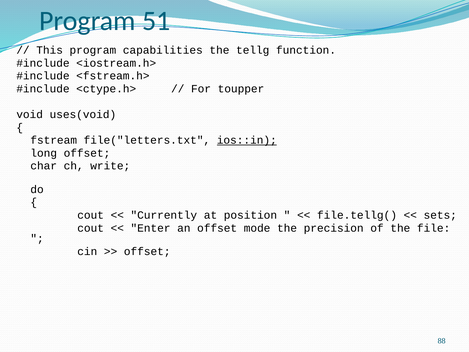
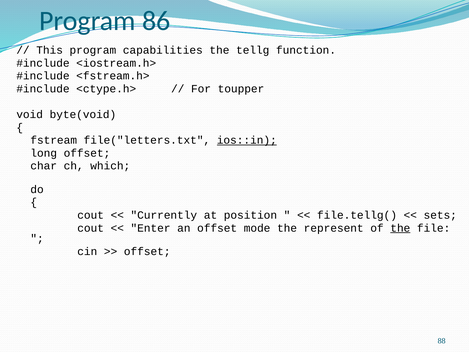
51: 51 -> 86 (156, 21)
uses(void: uses(void -> byte(void (83, 114)
write: write -> which (110, 166)
precision: precision -> represent (334, 228)
the underline: none -> present (400, 228)
